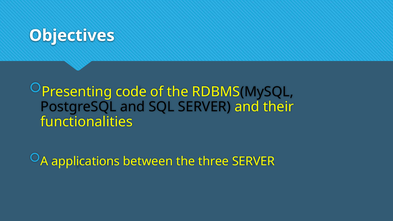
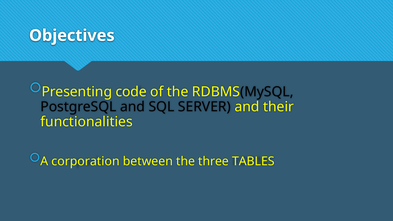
applications: applications -> corporation (86, 161)
three SERVER: SERVER -> TABLES (253, 161)
